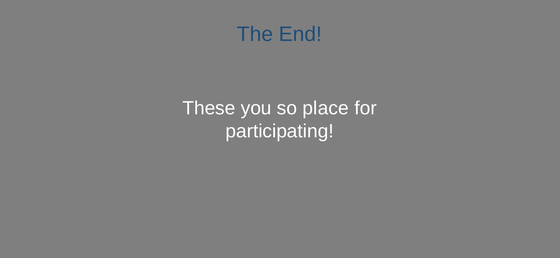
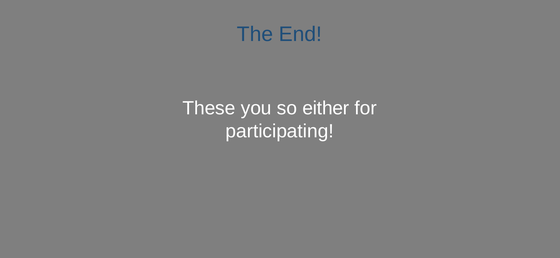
place: place -> either (326, 108)
